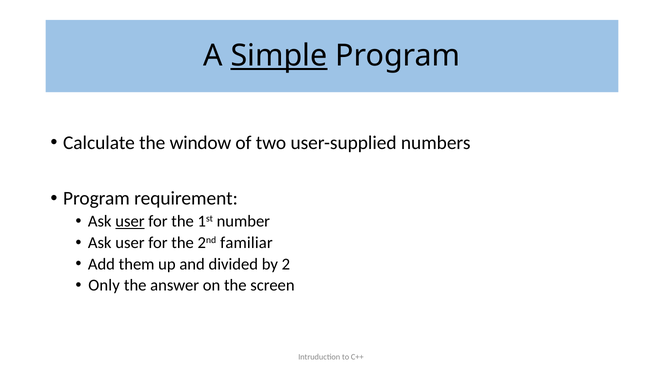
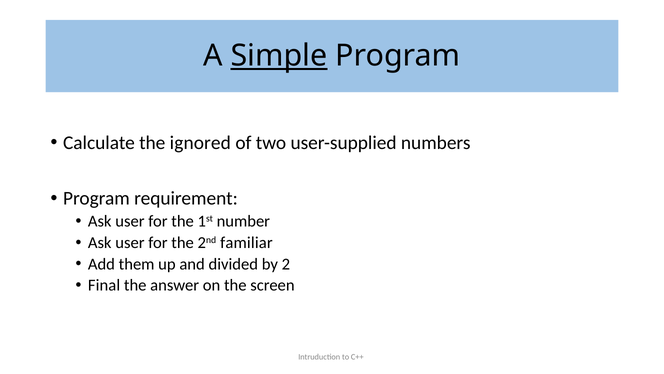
window: window -> ignored (200, 142)
user underline: present -> none (130, 221)
Only: Only -> Final (104, 285)
